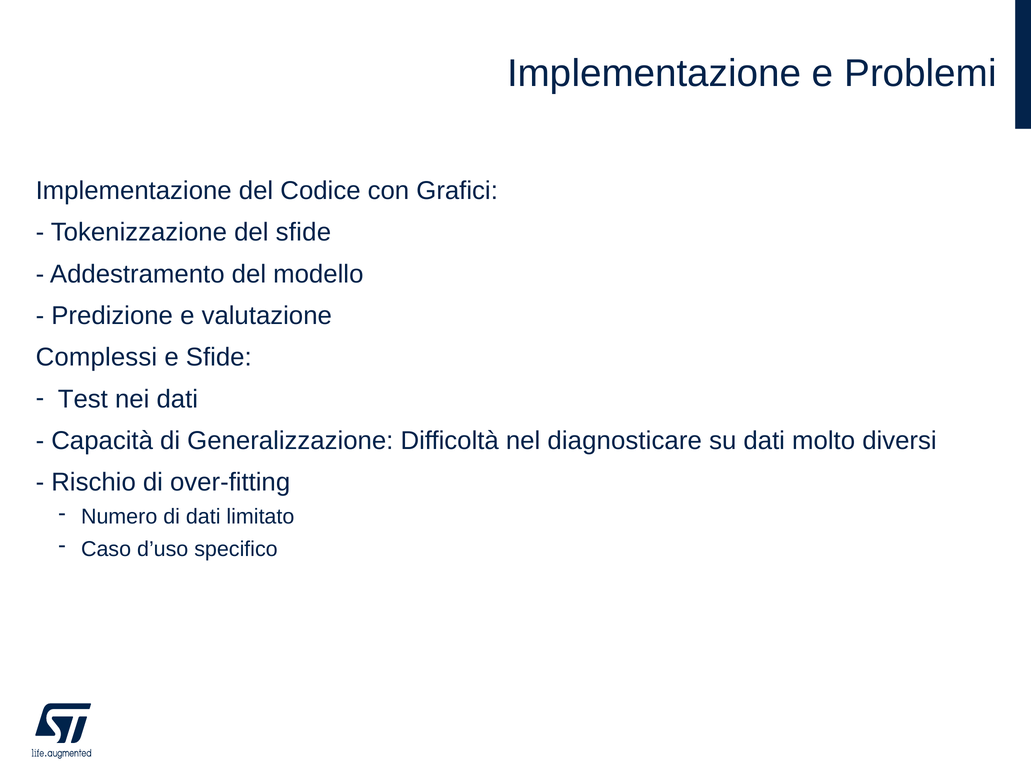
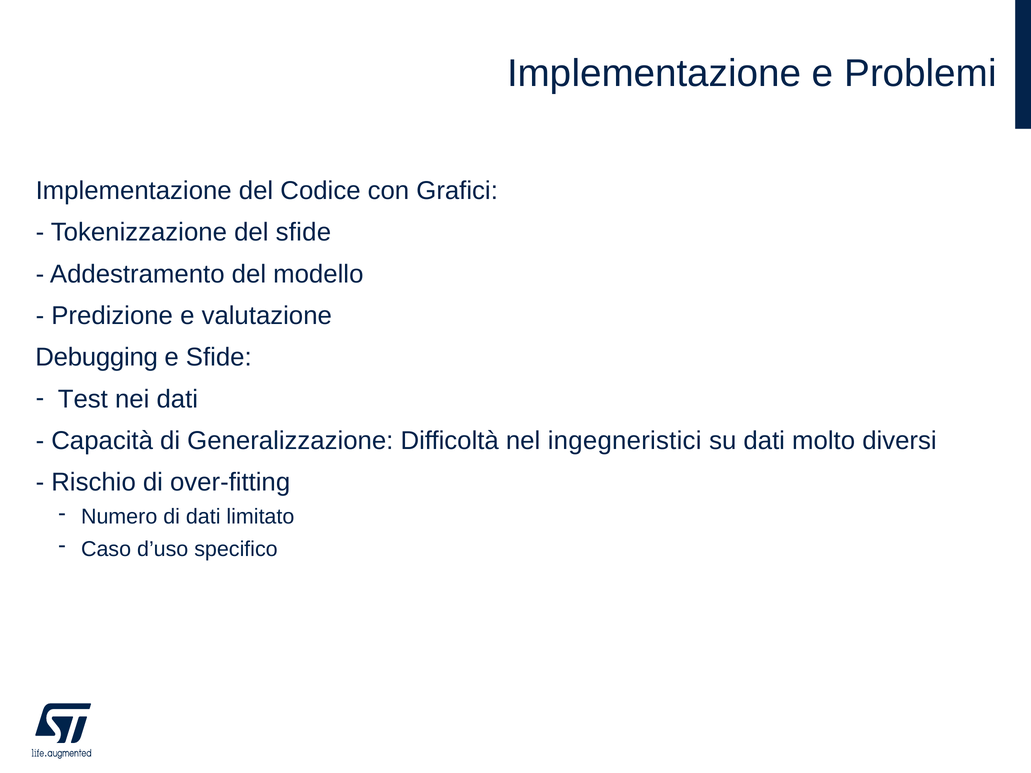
Complessi: Complessi -> Debugging (97, 357)
diagnosticare: diagnosticare -> ingegneristici (625, 441)
